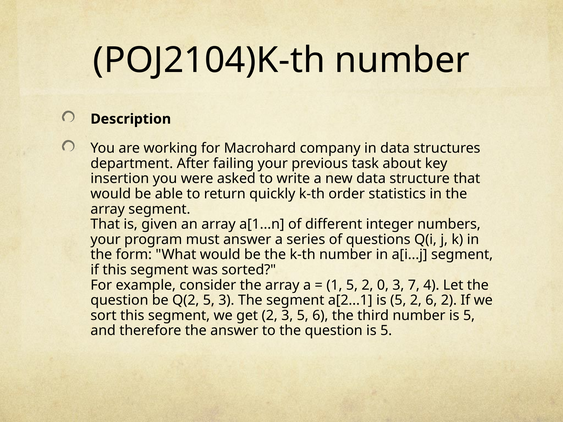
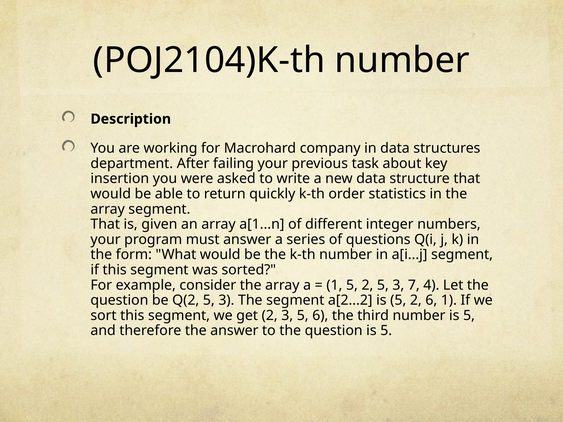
2 0: 0 -> 5 (383, 285)
a[2...1: a[2...1 -> a[2...2 (350, 300)
6 2: 2 -> 1 (449, 300)
